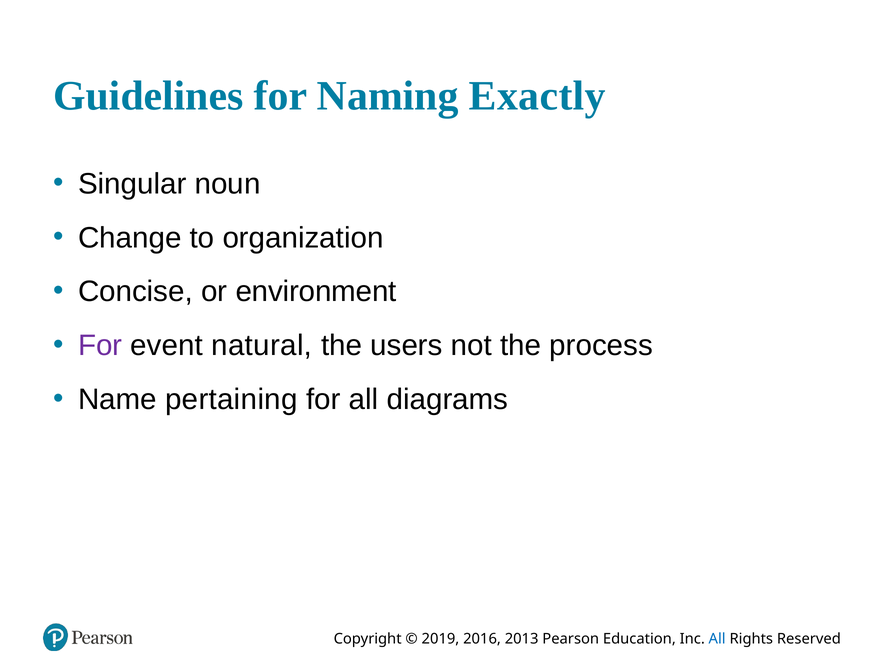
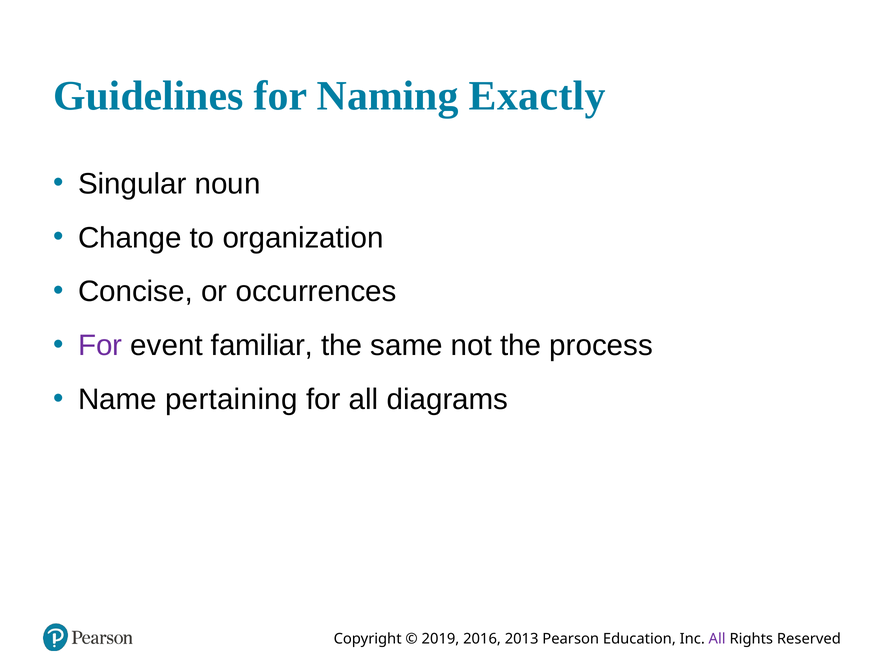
environment: environment -> occurrences (316, 292)
natural: natural -> familiar (262, 346)
users: users -> same (406, 346)
All colour: blue -> purple (717, 639)
